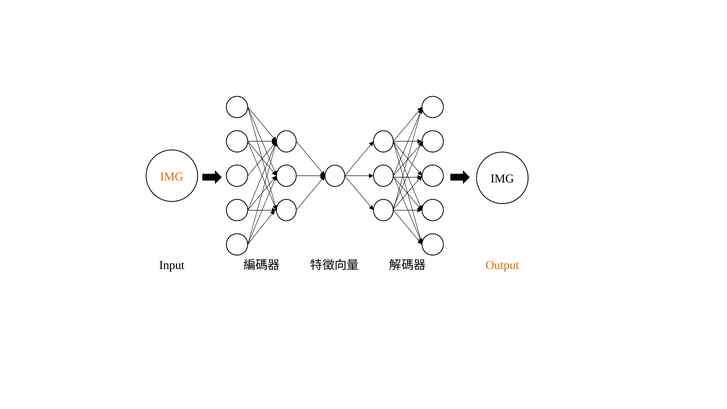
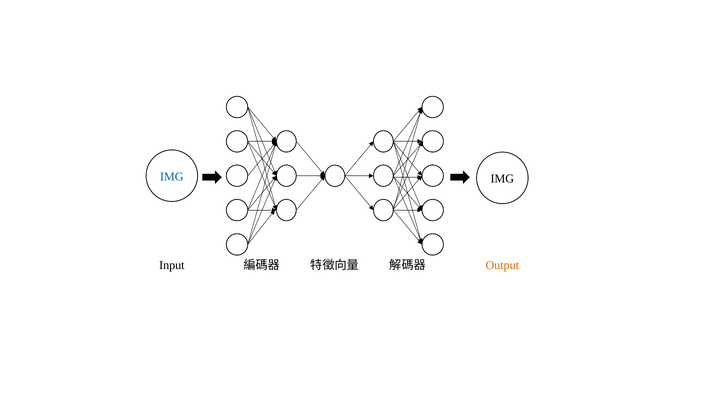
IMG colour: orange -> blue (172, 177)
